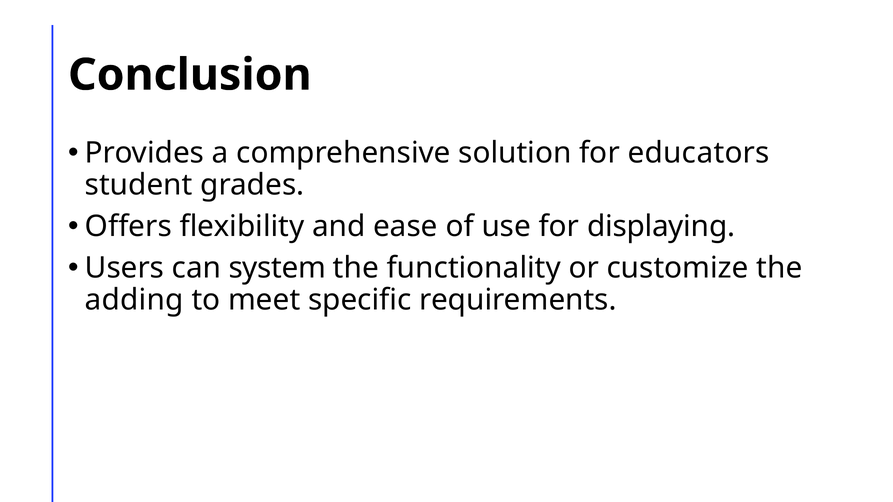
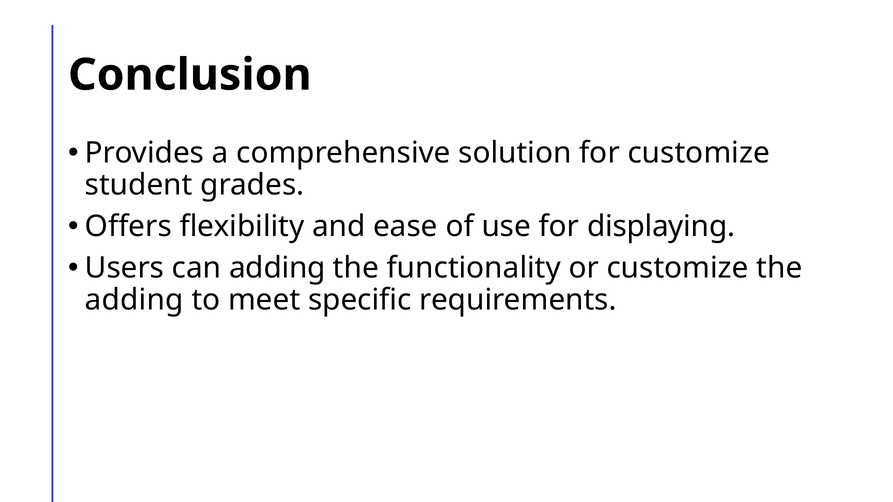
for educators: educators -> customize (699, 153)
can system: system -> adding (277, 268)
